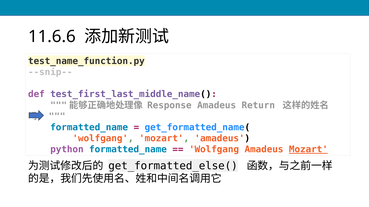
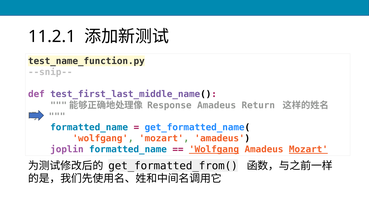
11.6.6: 11.6.6 -> 11.2.1 (52, 37)
python: python -> joplin (67, 150)
Wolfgang underline: none -> present (214, 150)
get_formatted_else(: get_formatted_else( -> get_formatted_from( (173, 166)
